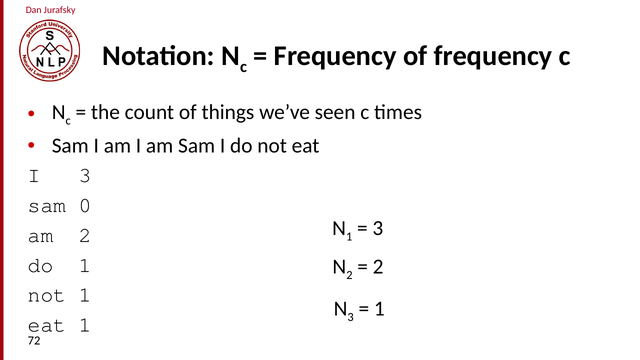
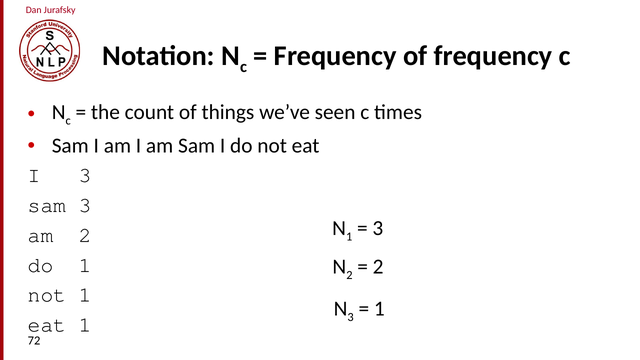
sam 0: 0 -> 3 (85, 205)
